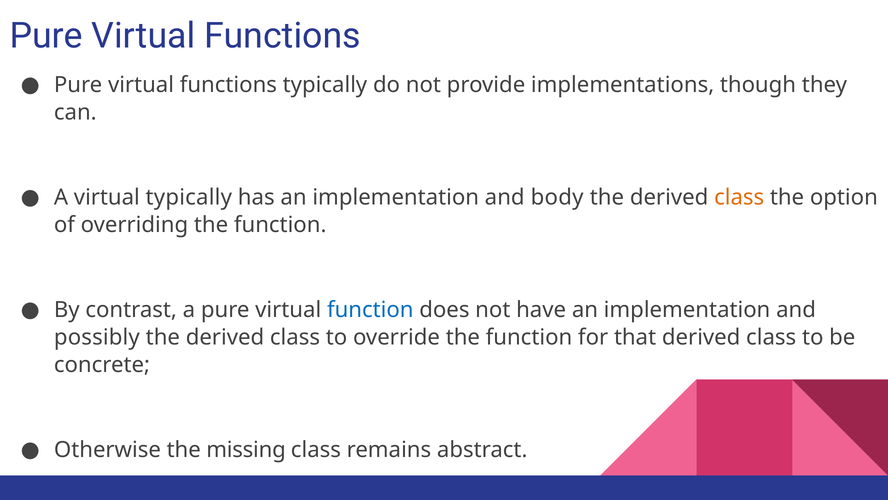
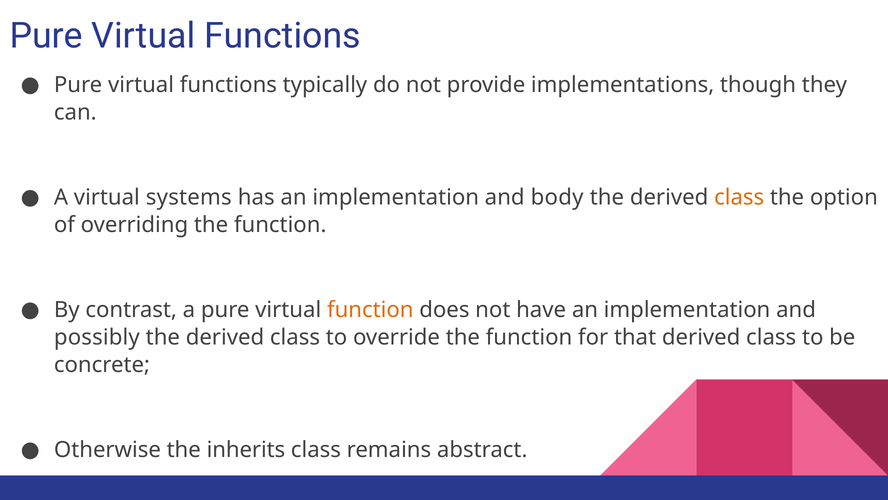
virtual typically: typically -> systems (189, 197)
function colour: blue -> orange (370, 309)
missing: missing -> inherits (246, 449)
